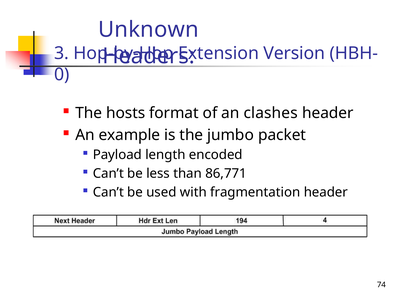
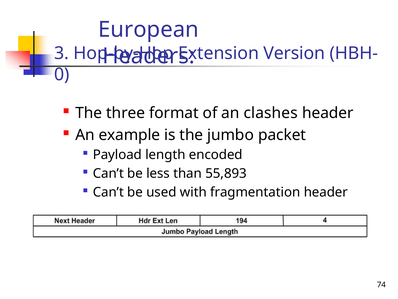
Unknown: Unknown -> European (149, 29)
hosts: hosts -> three (126, 113)
86,771: 86,771 -> 55,893 (226, 173)
